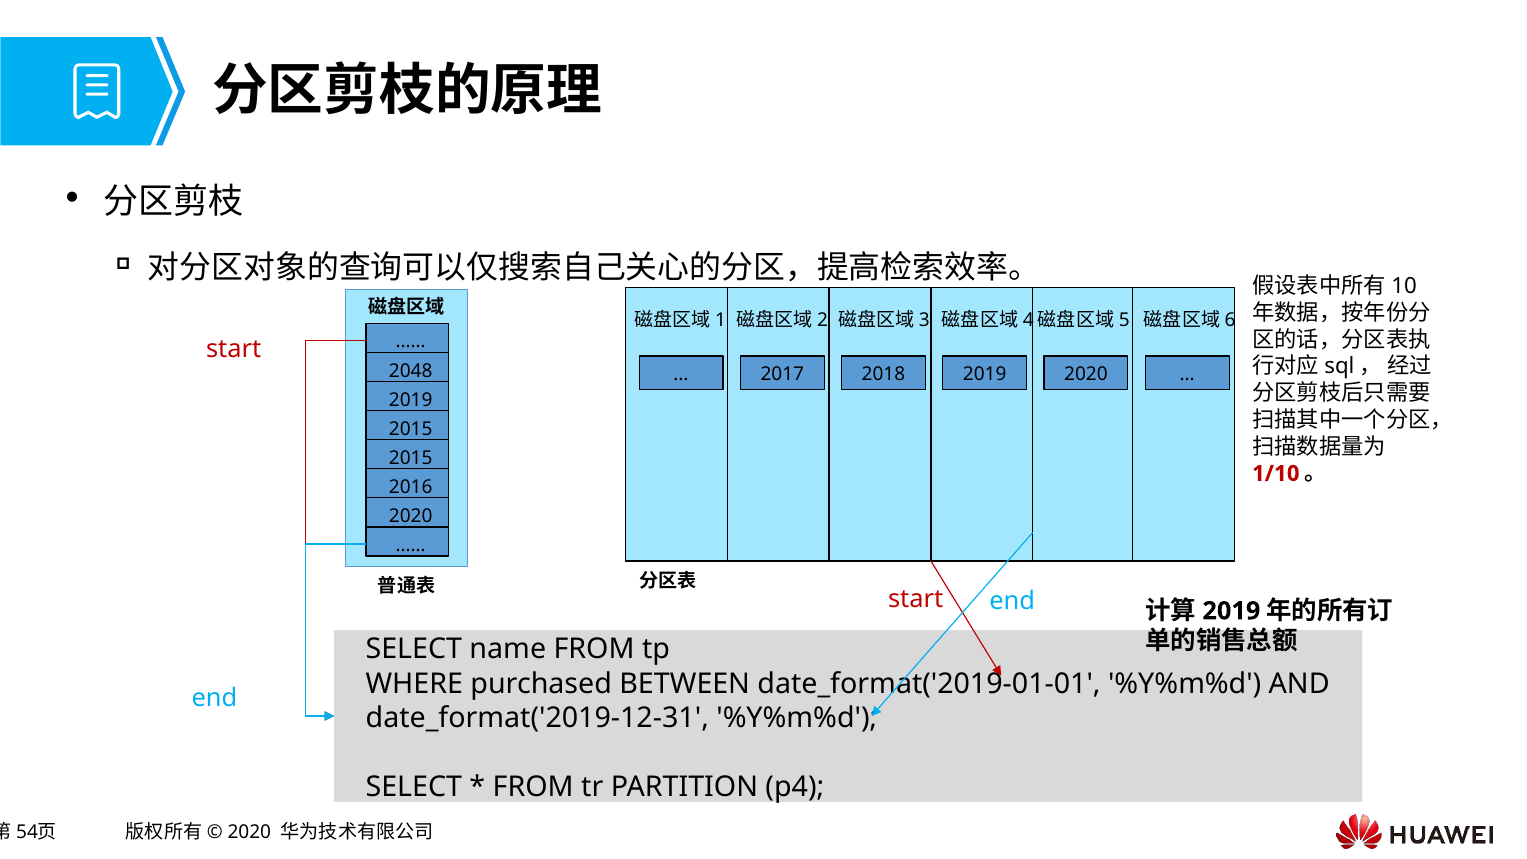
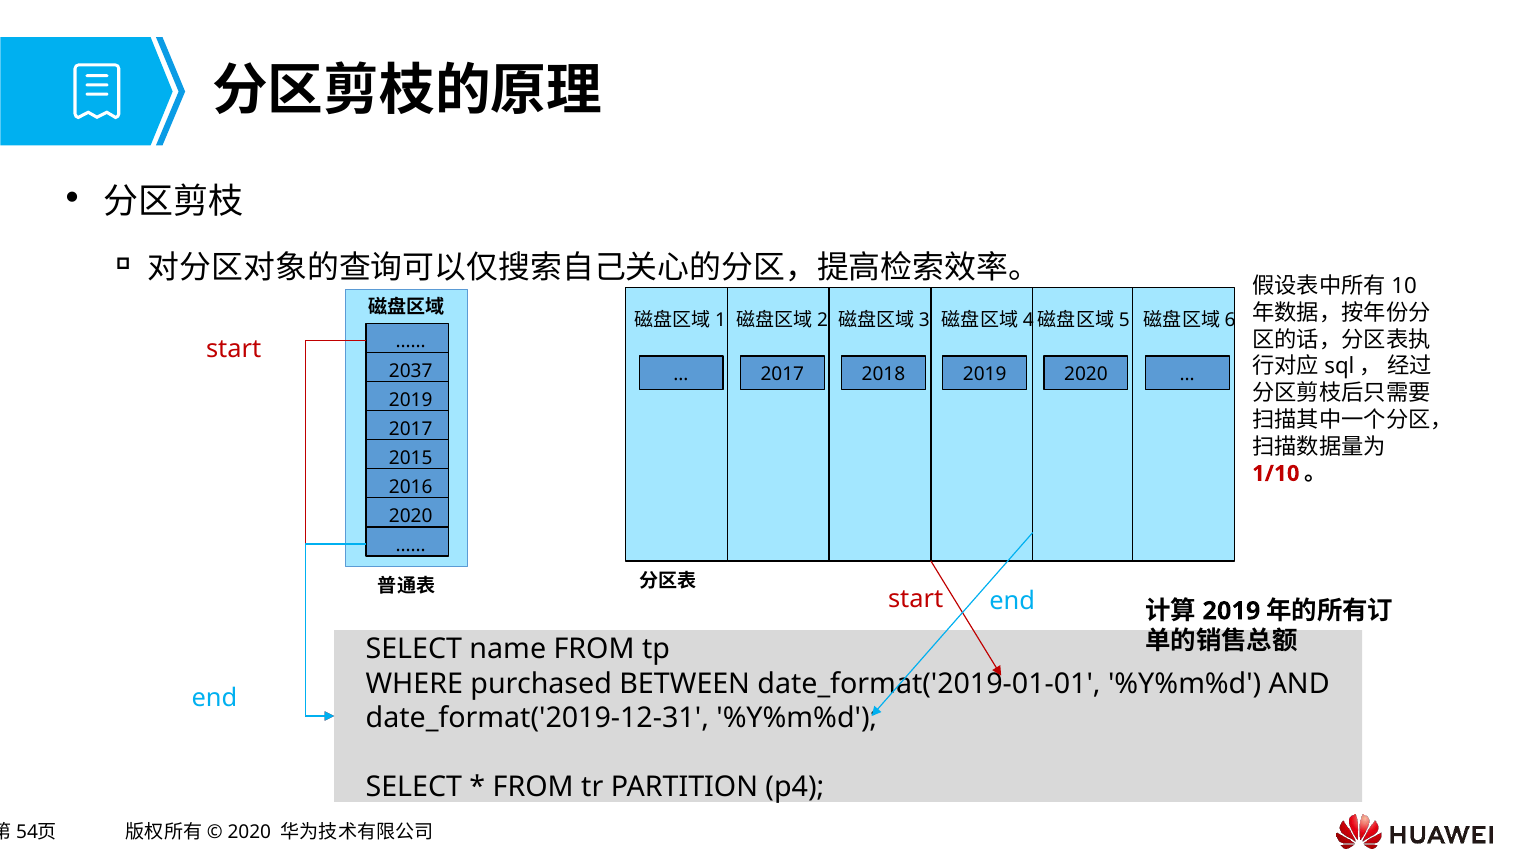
2048: 2048 -> 2037 (411, 371)
2015: 2015 -> 2017 (411, 429)
